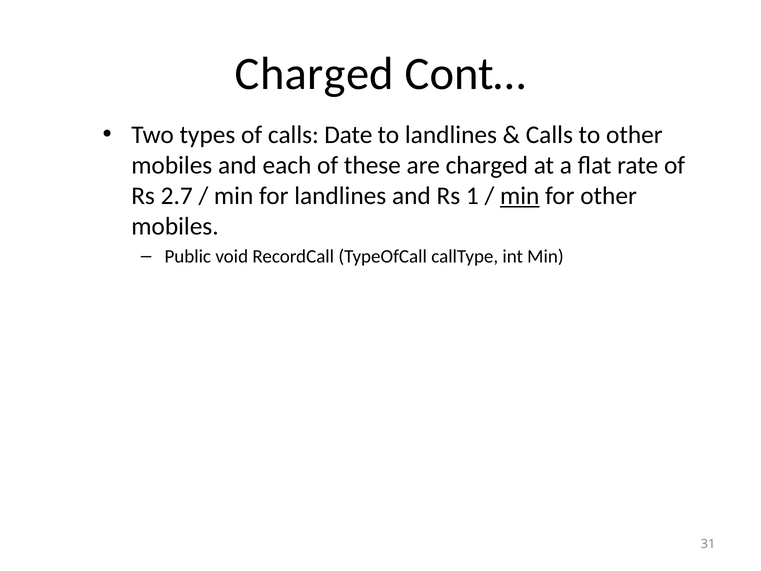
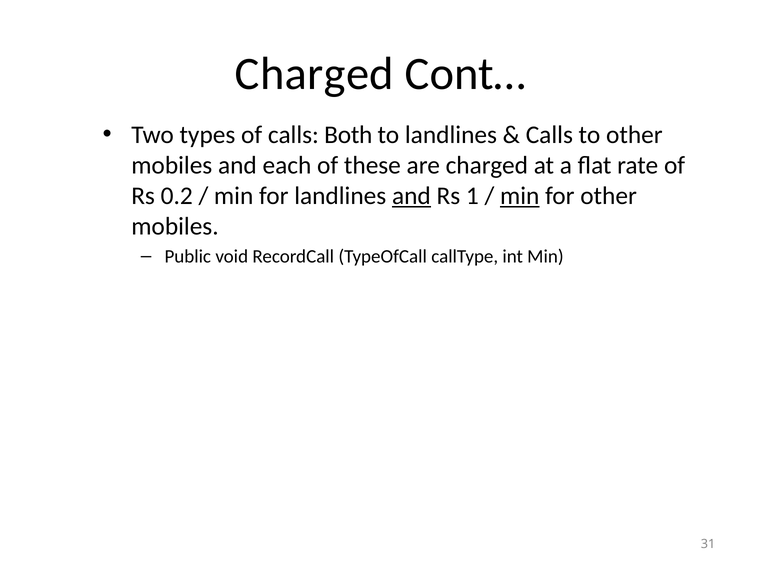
Date: Date -> Both (348, 135)
2.7: 2.7 -> 0.2 (177, 196)
and underline: none -> present (411, 196)
